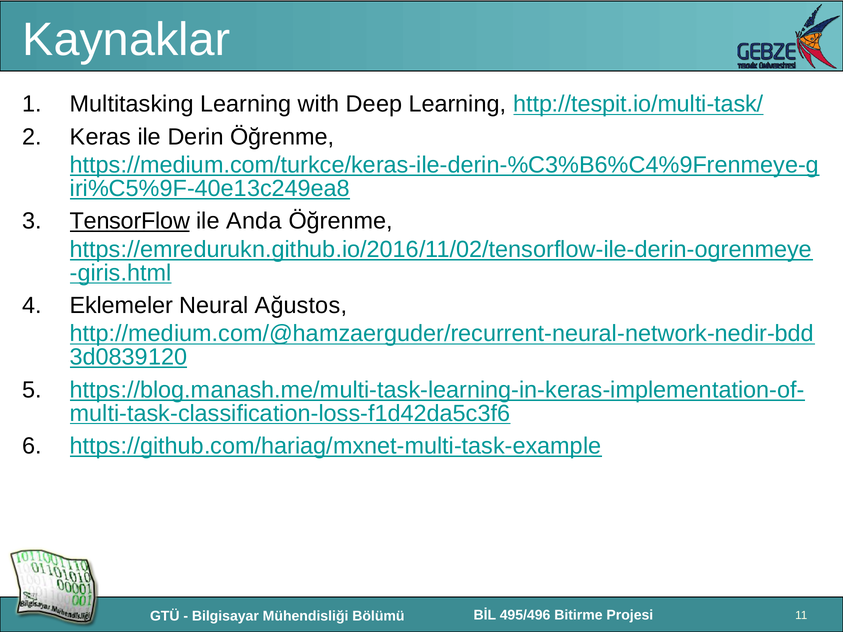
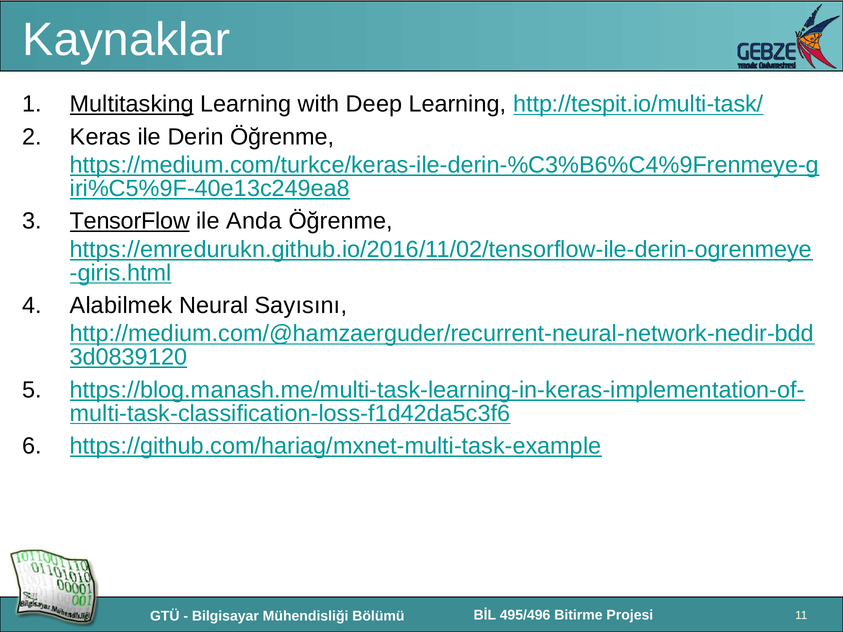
Multitasking underline: none -> present (132, 104)
Eklemeler: Eklemeler -> Alabilmek (121, 306)
Ağustos: Ağustos -> Sayısını (301, 306)
